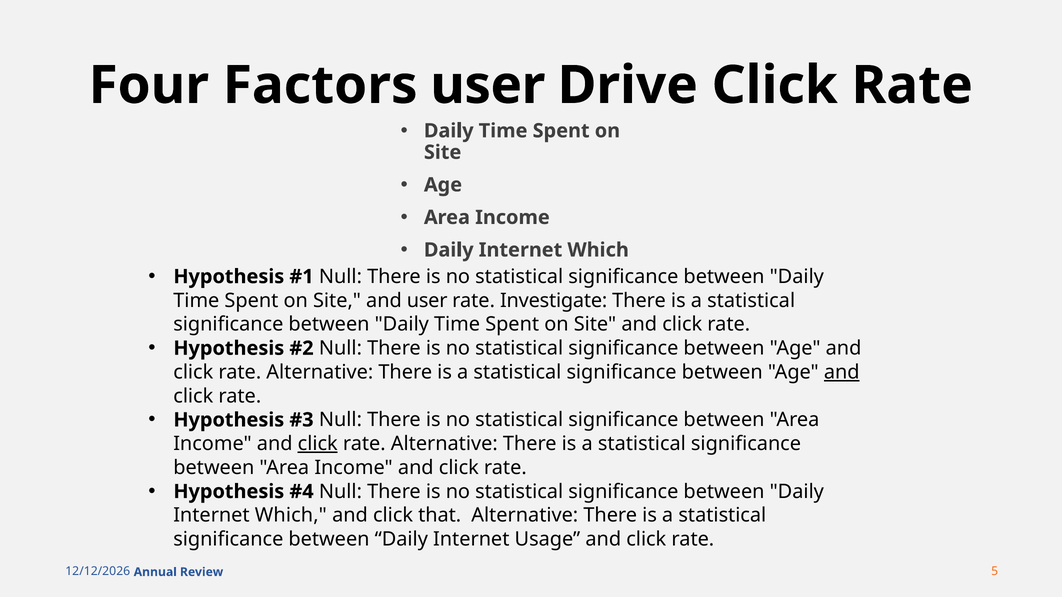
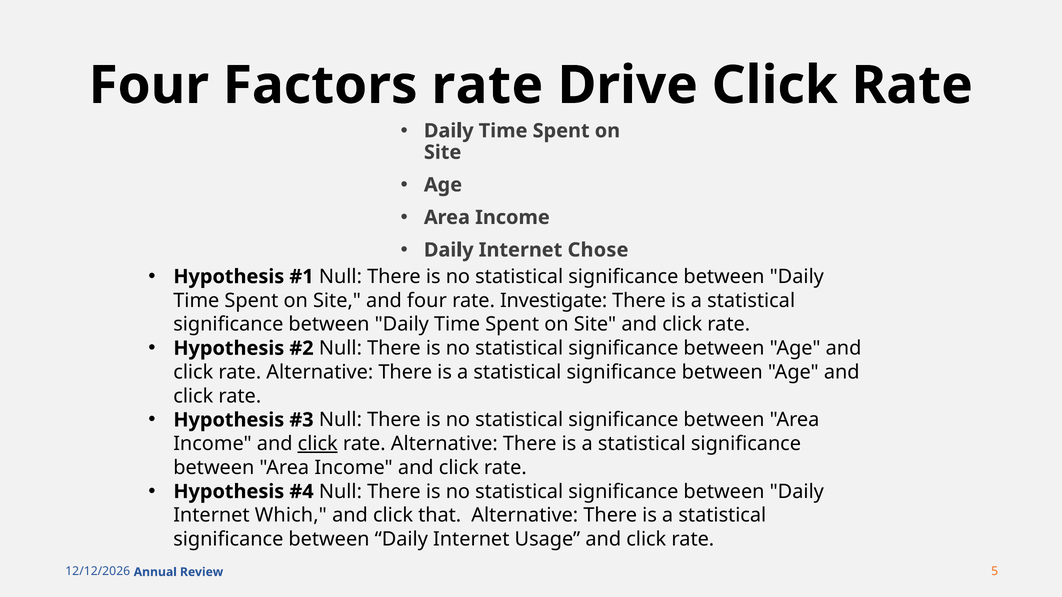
user: user -> rate (487, 85)
Which: Which -> Chose (598, 250)
and user: user -> four (427, 301)
and underline: present -> none (842, 372)
